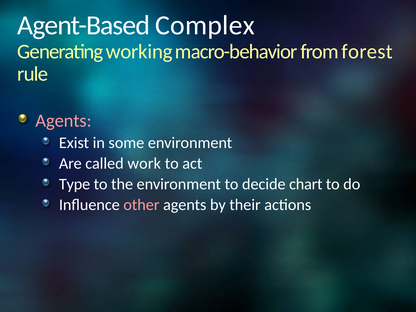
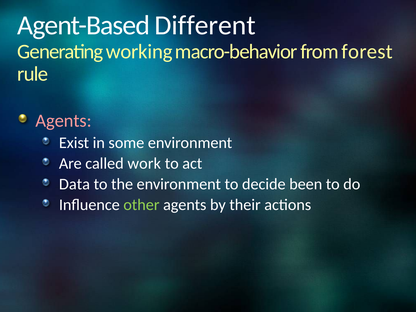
Complex: Complex -> Different (205, 25)
Type: Type -> Data (74, 184)
chart: chart -> been (306, 184)
other colour: pink -> light green (141, 205)
